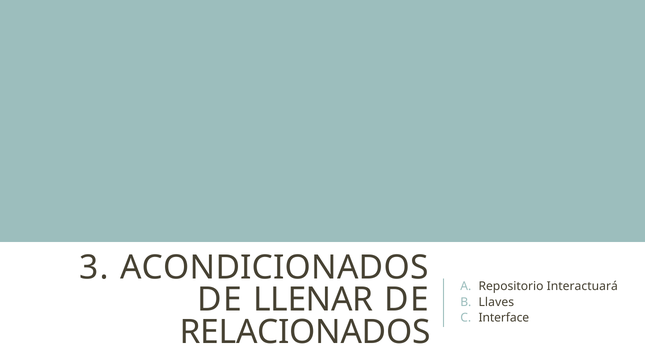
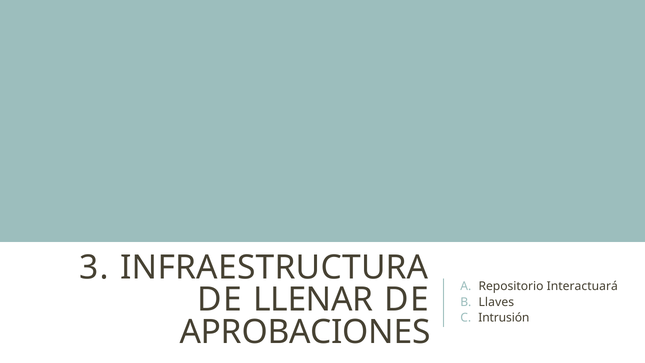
ACONDICIONADOS: ACONDICIONADOS -> INFRAESTRUCTURA (274, 267)
Interface: Interface -> Intrusión (504, 318)
RELACIONADOS: RELACIONADOS -> APROBACIONES (305, 332)
